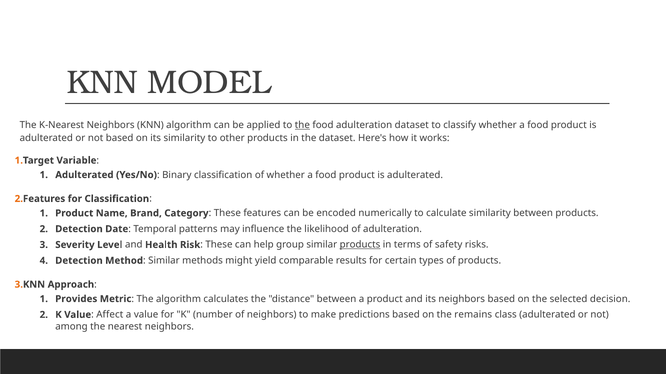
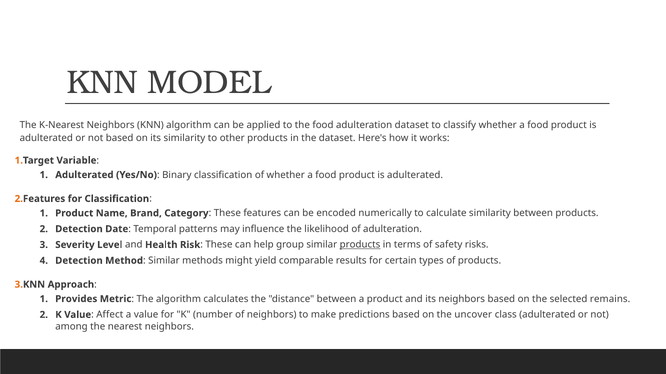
the underline: present -> none (302, 125)
decision: decision -> remains (610, 299)
remains: remains -> uncover (473, 315)
